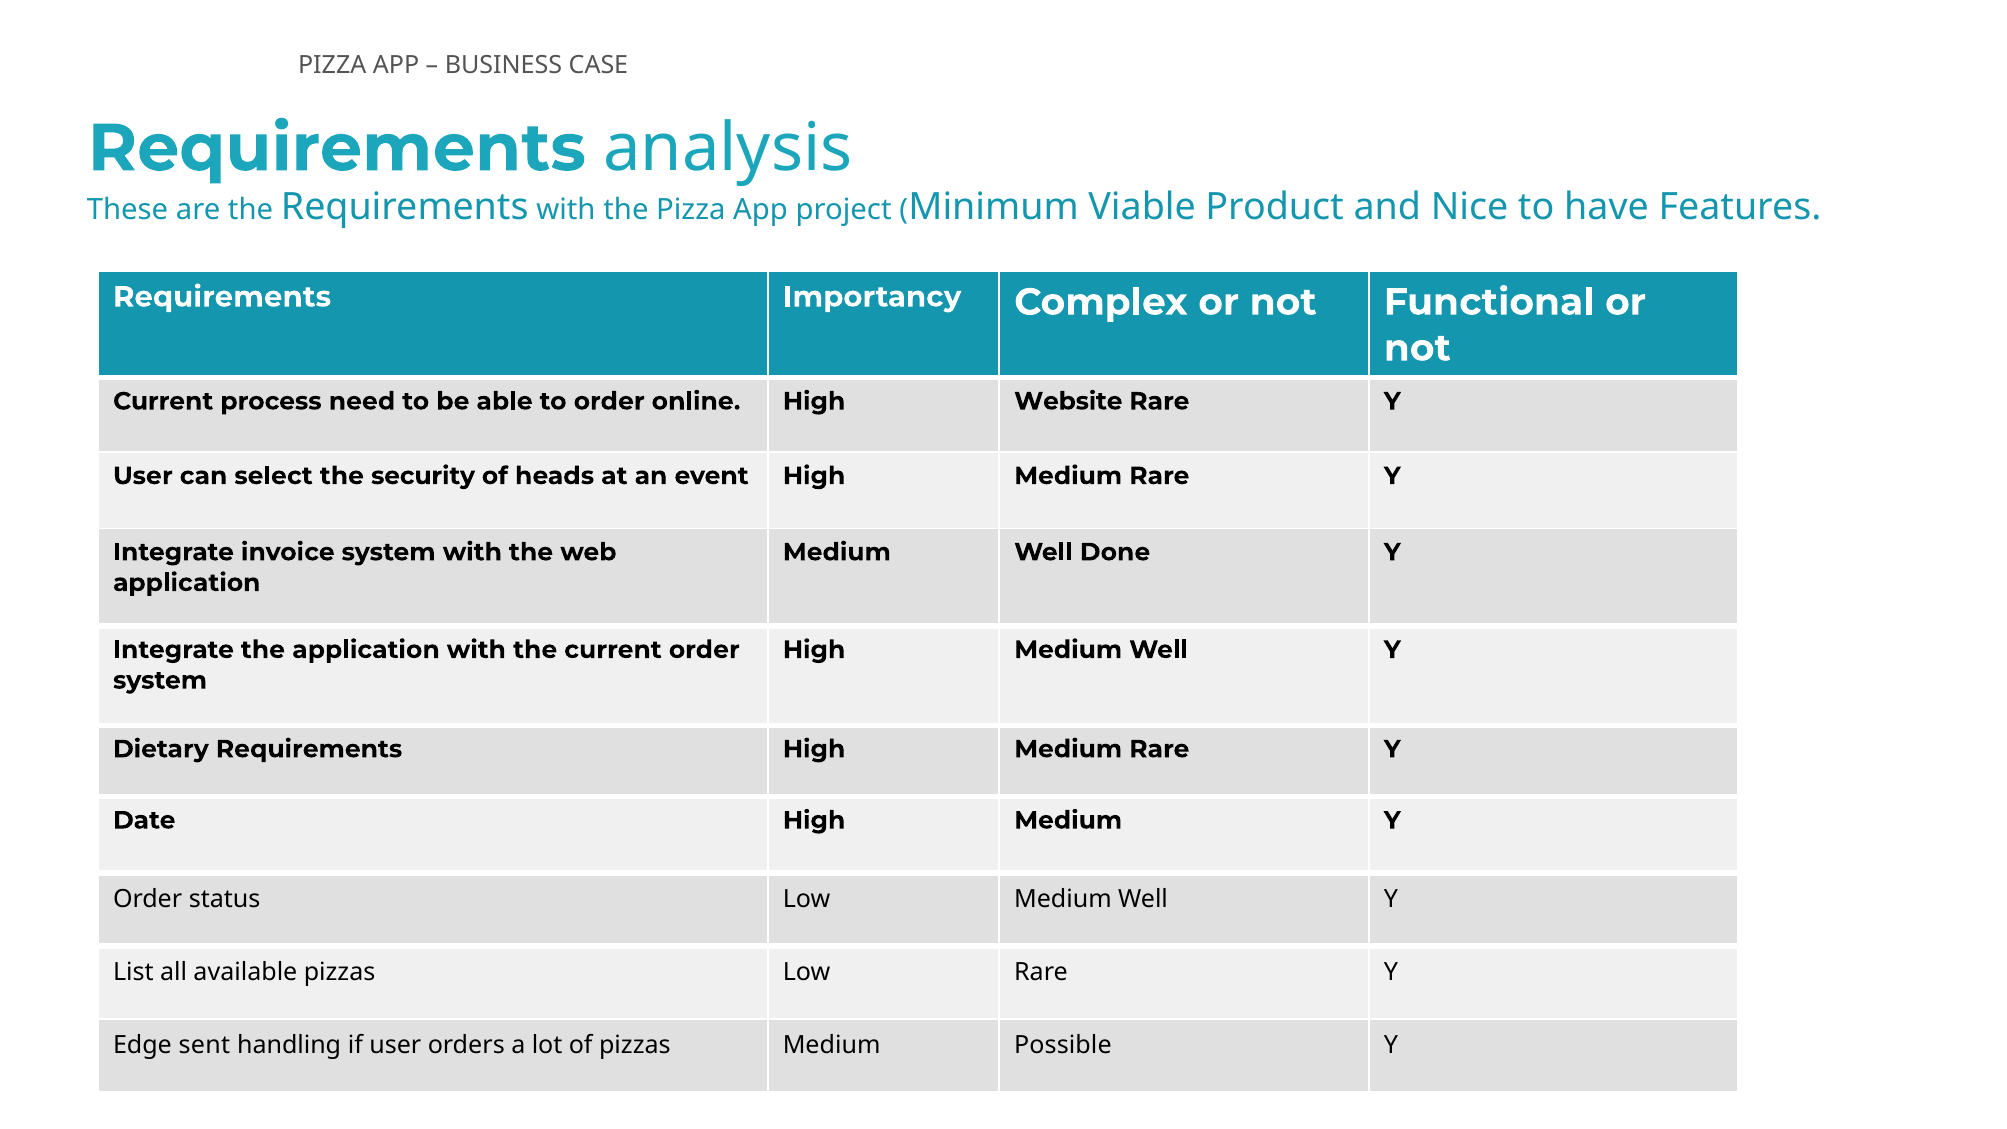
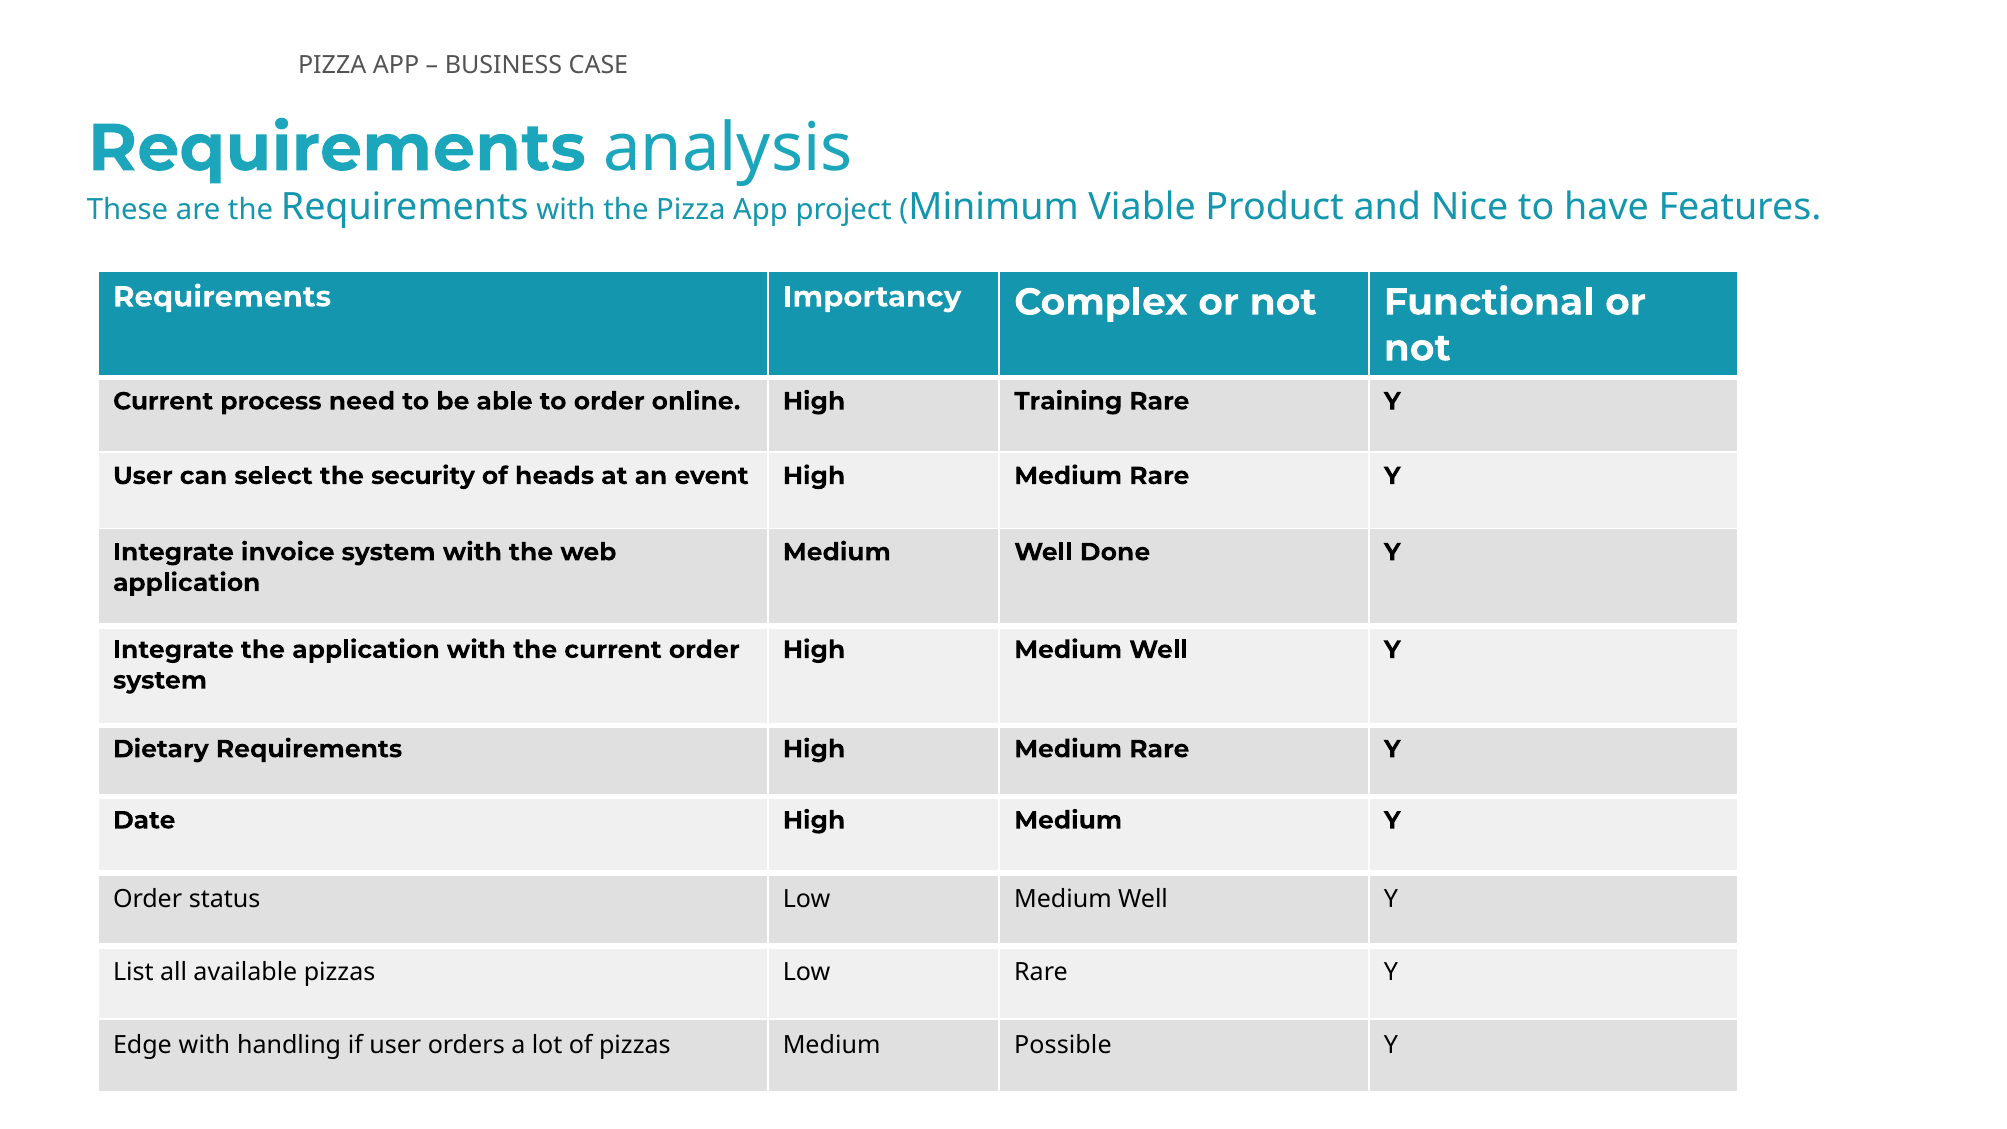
Website: Website -> Training (1068, 401)
Edge sent: sent -> with (204, 1045)
